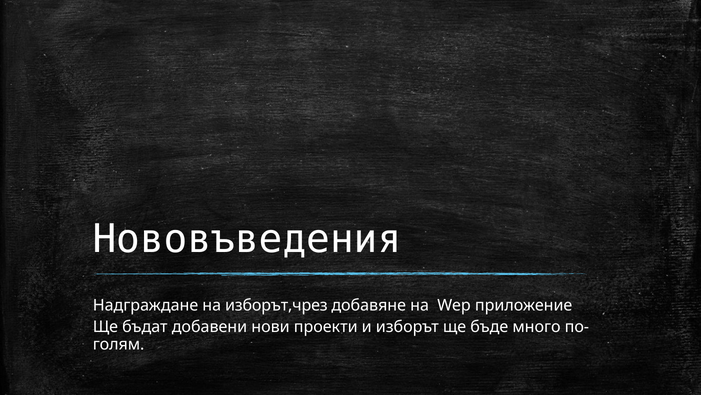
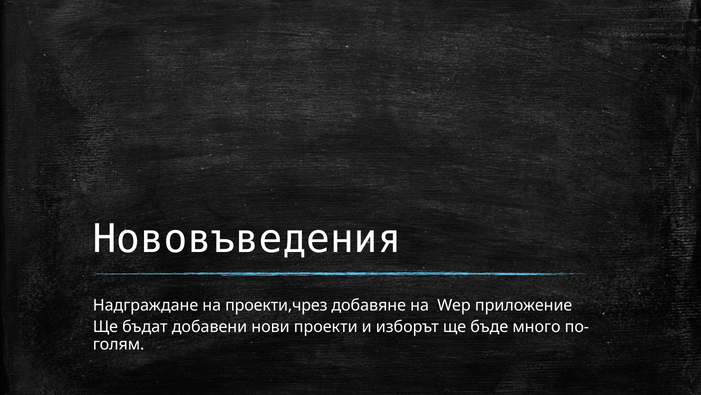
изборът,чрез: изборът,чрез -> проекти,чрез (276, 305)
